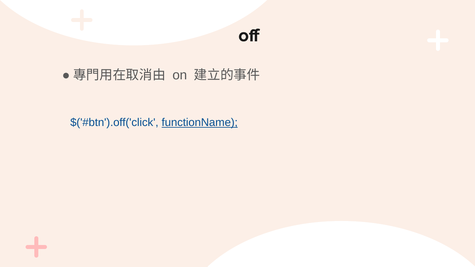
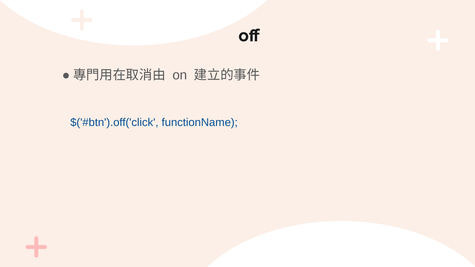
functionName underline: present -> none (200, 122)
